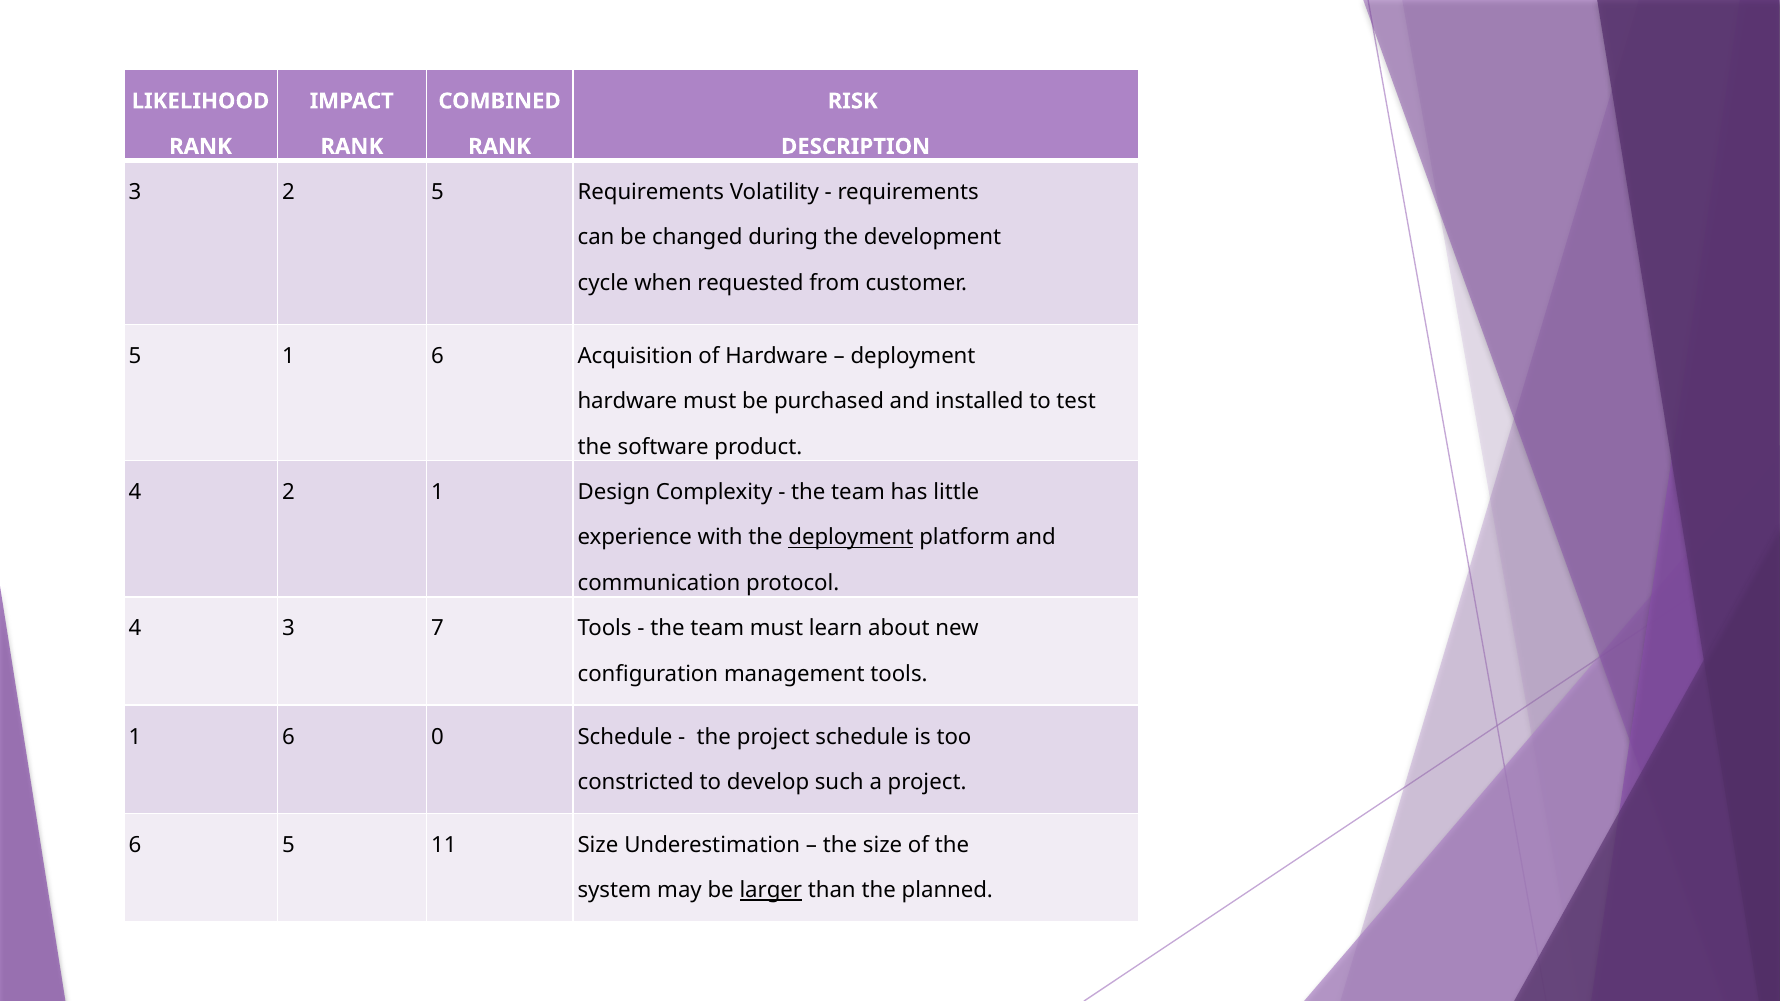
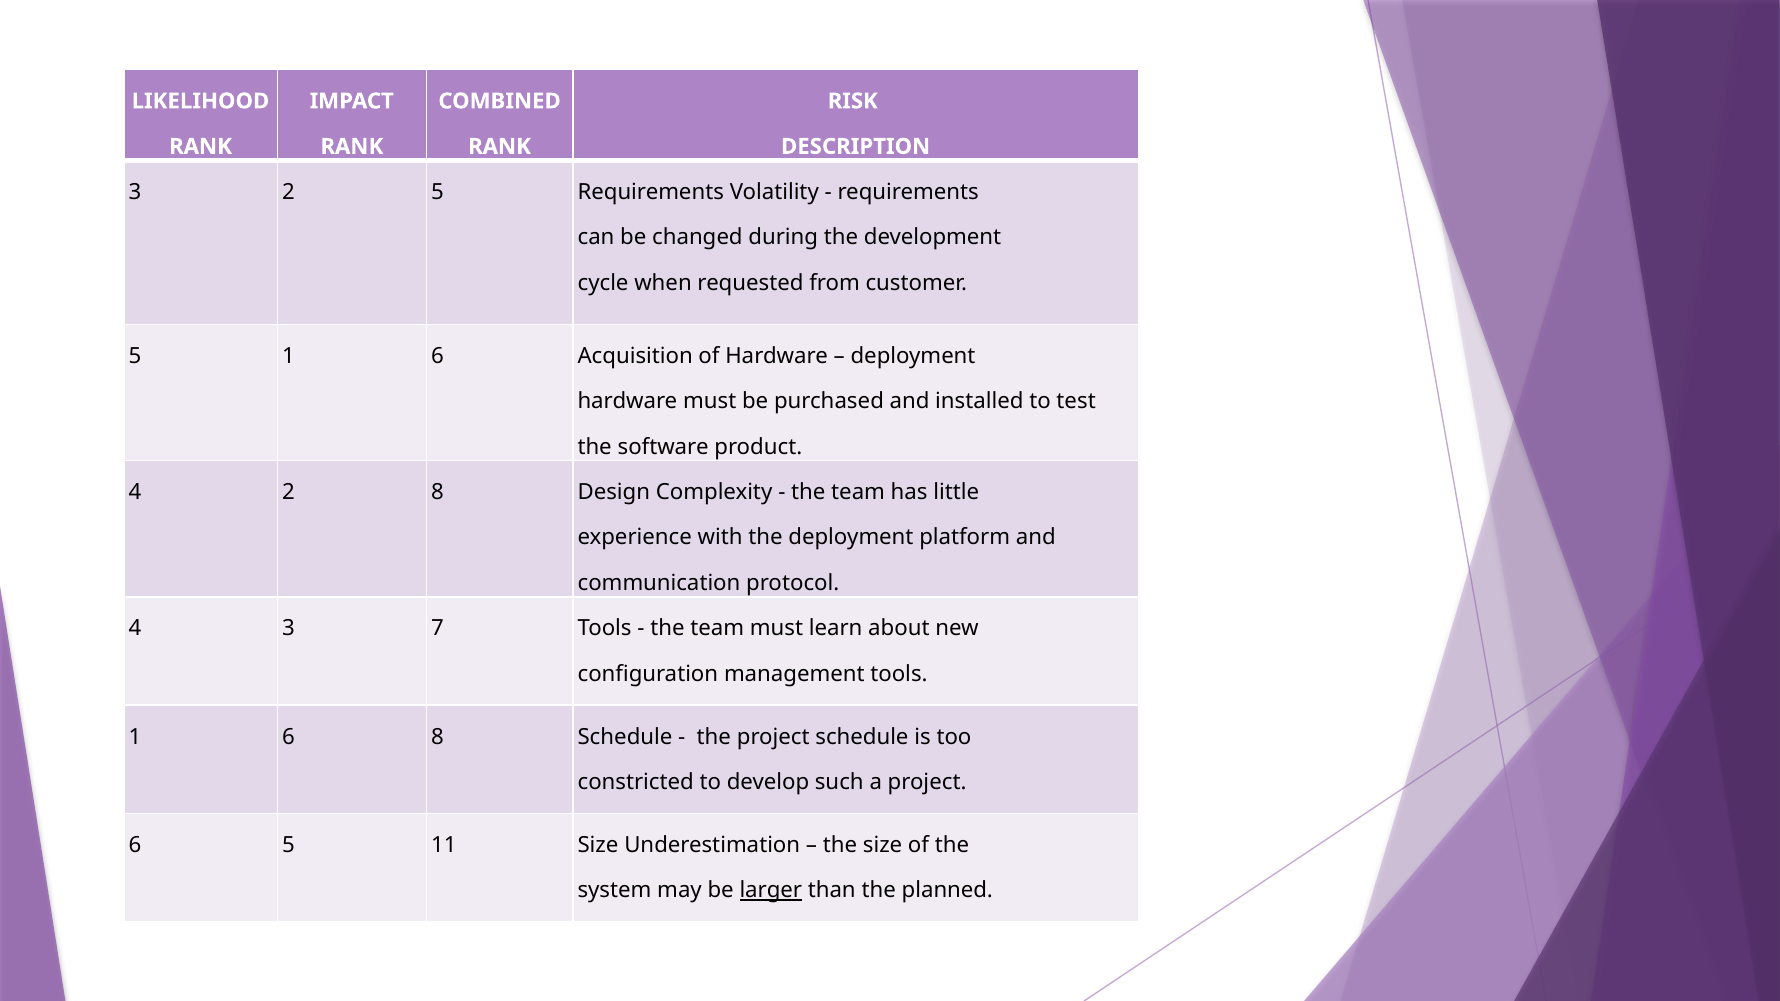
2 1: 1 -> 8 (438, 492)
deployment underline: present -> none (851, 538)
6 0: 0 -> 8 (438, 737)
